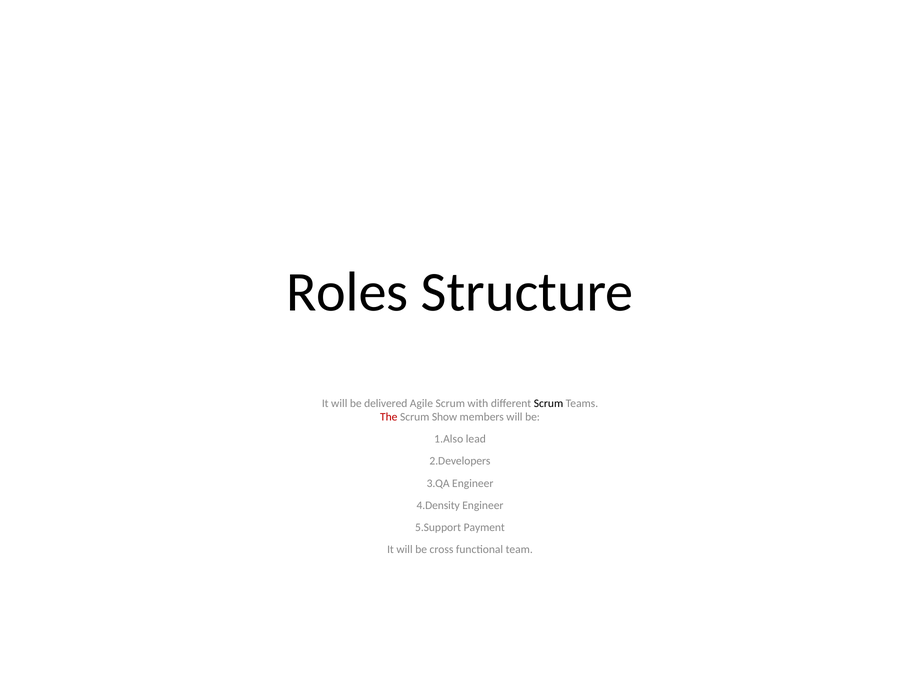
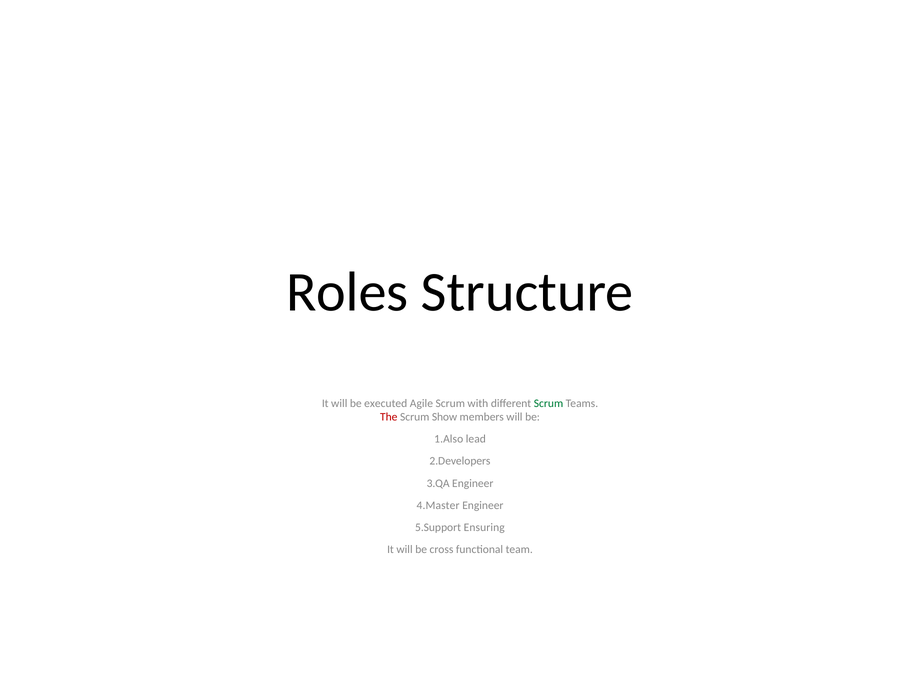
delivered: delivered -> executed (386, 403)
Scrum colour: black -> green (549, 403)
4.Density: 4.Density -> 4.Master (438, 505)
Payment: Payment -> Ensuring (484, 527)
